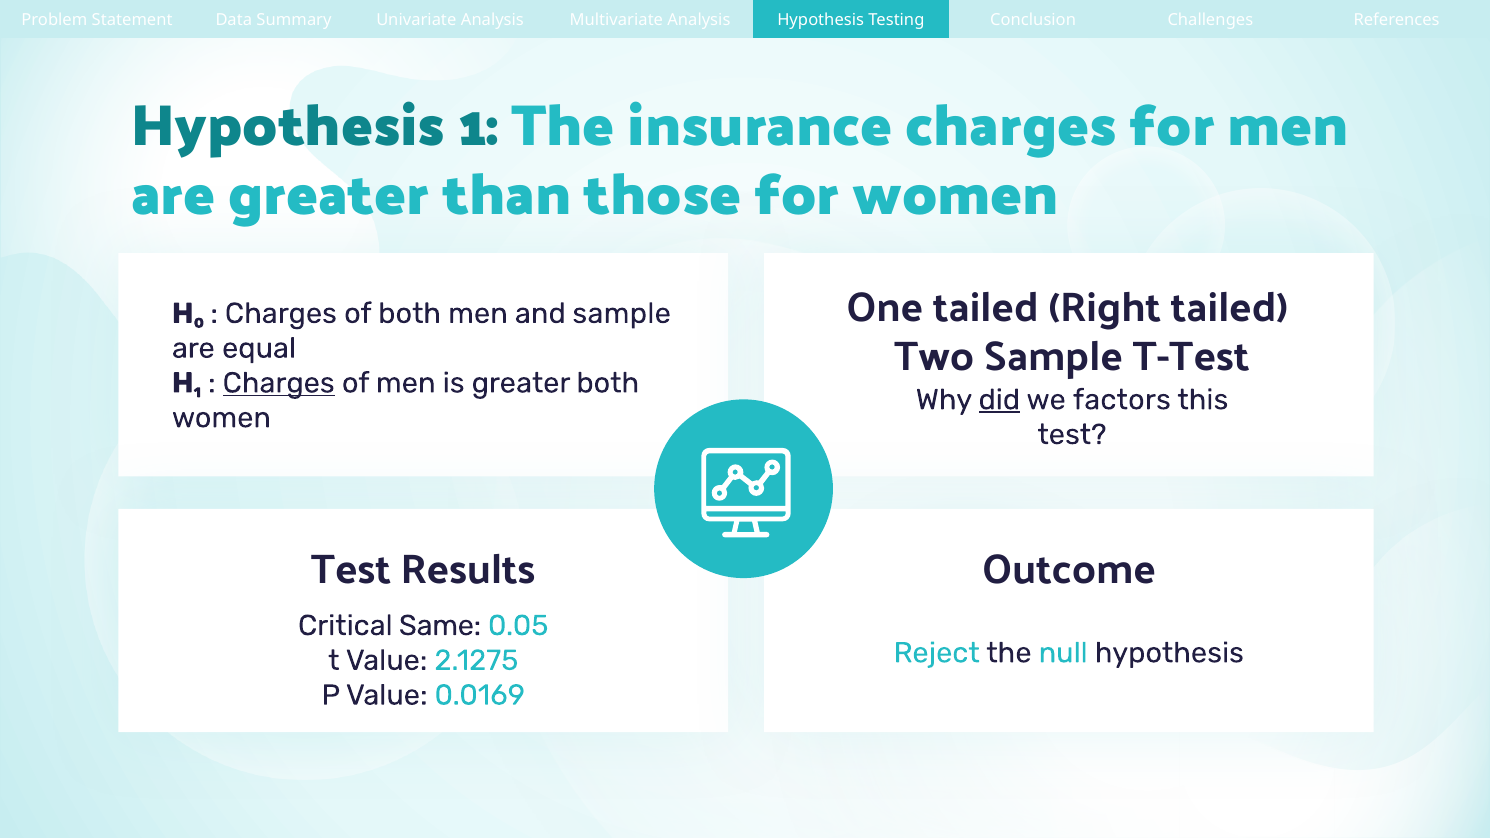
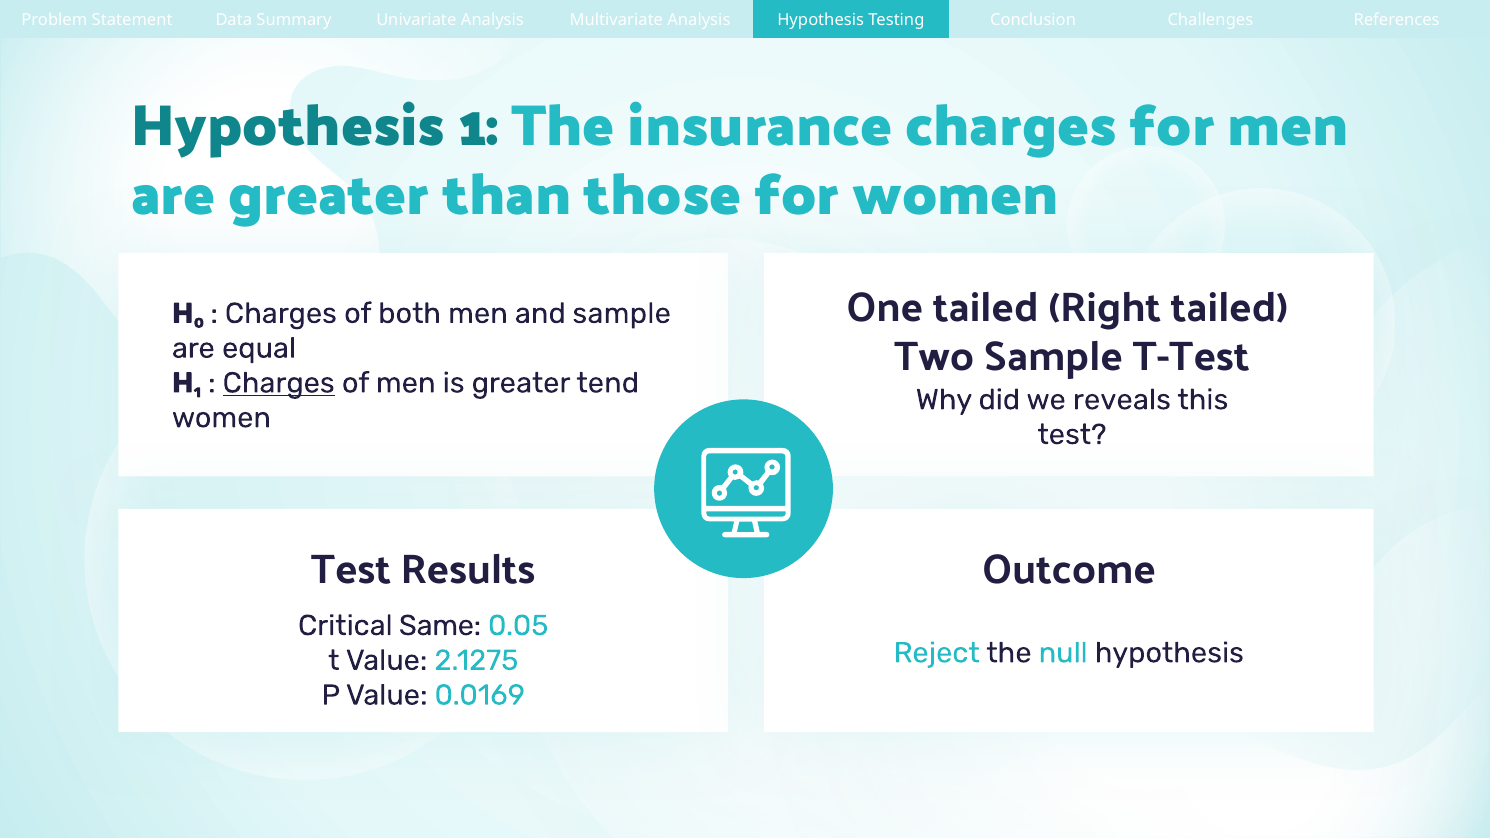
greater both: both -> tend (608, 383)
did underline: present -> none (999, 400)
factors: factors -> reveals (1122, 400)
